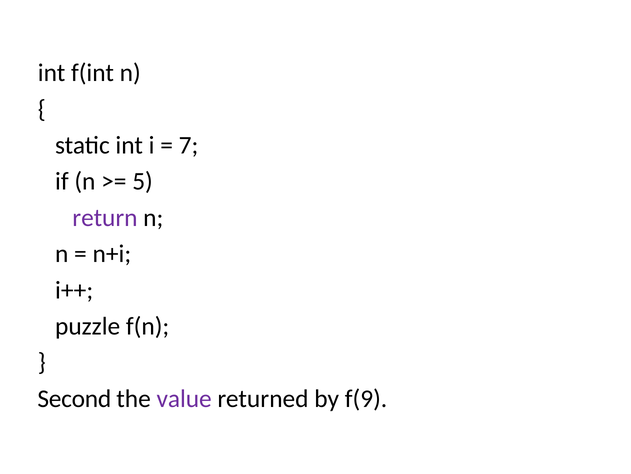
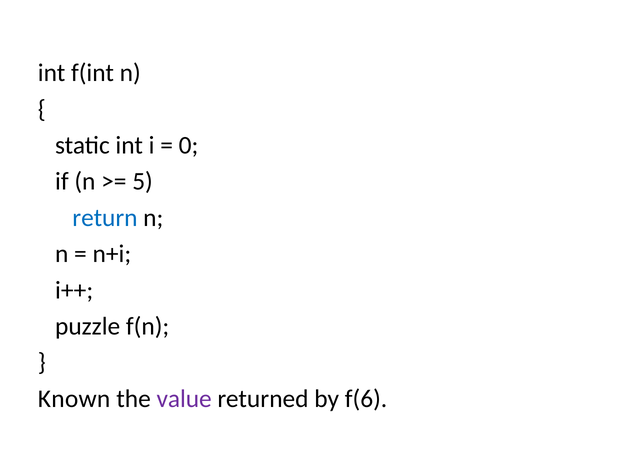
7: 7 -> 0 (189, 145)
return colour: purple -> blue (105, 217)
Second: Second -> Known (74, 398)
f(9: f(9 -> f(6 (366, 398)
